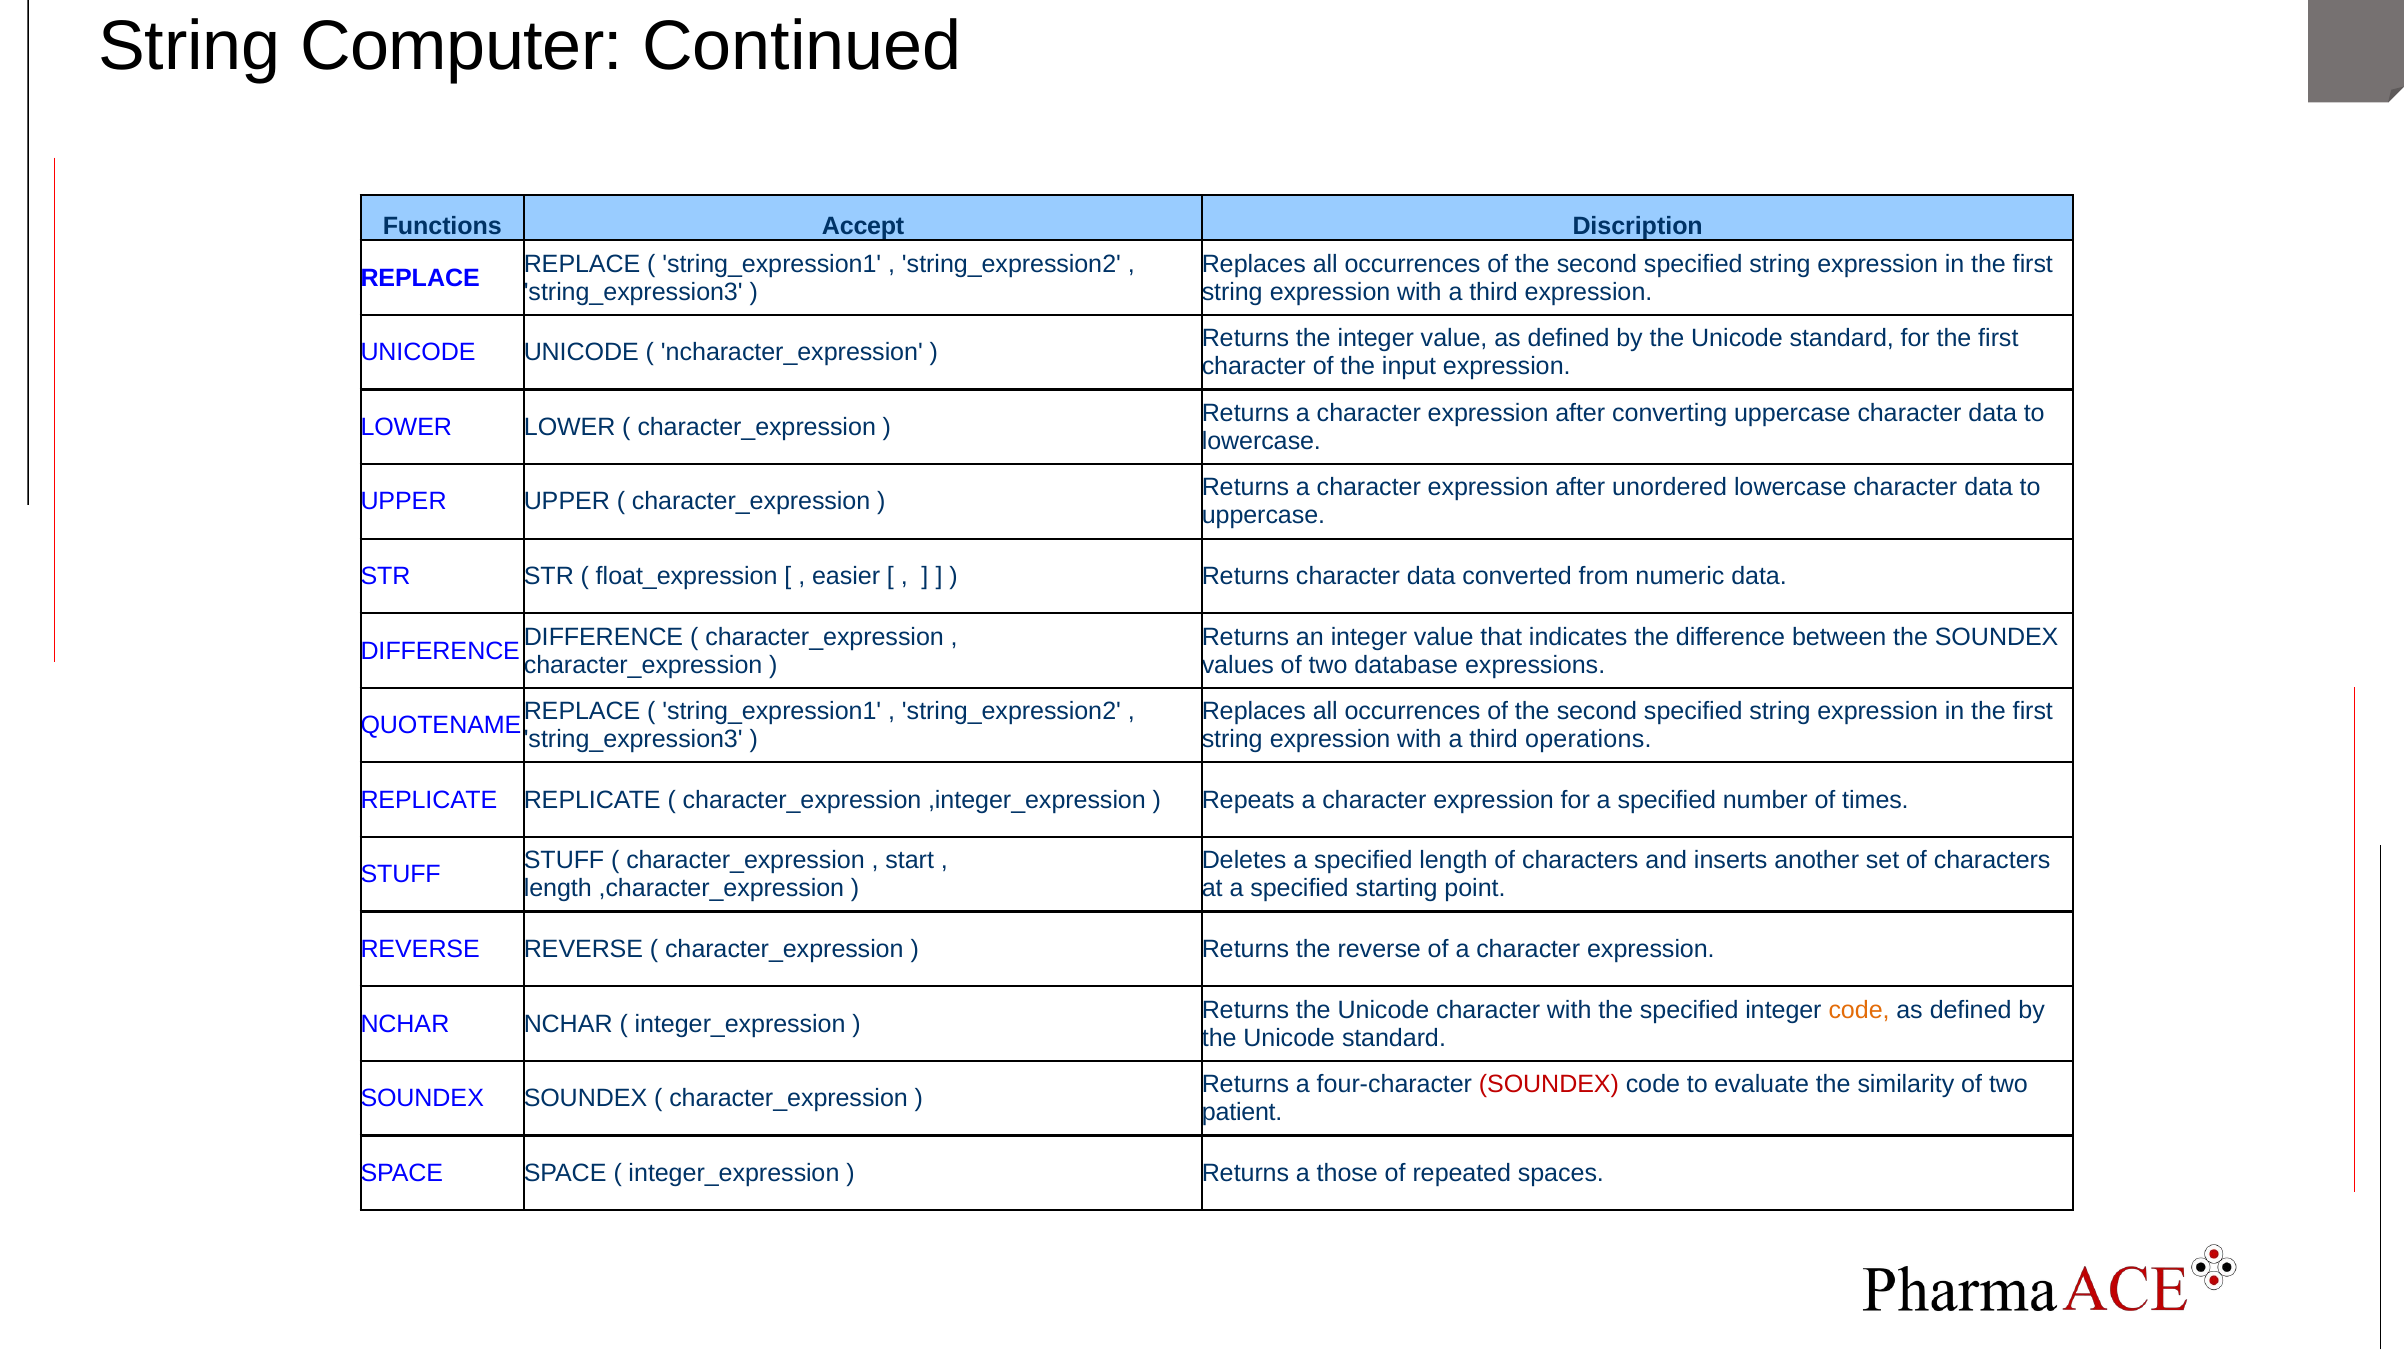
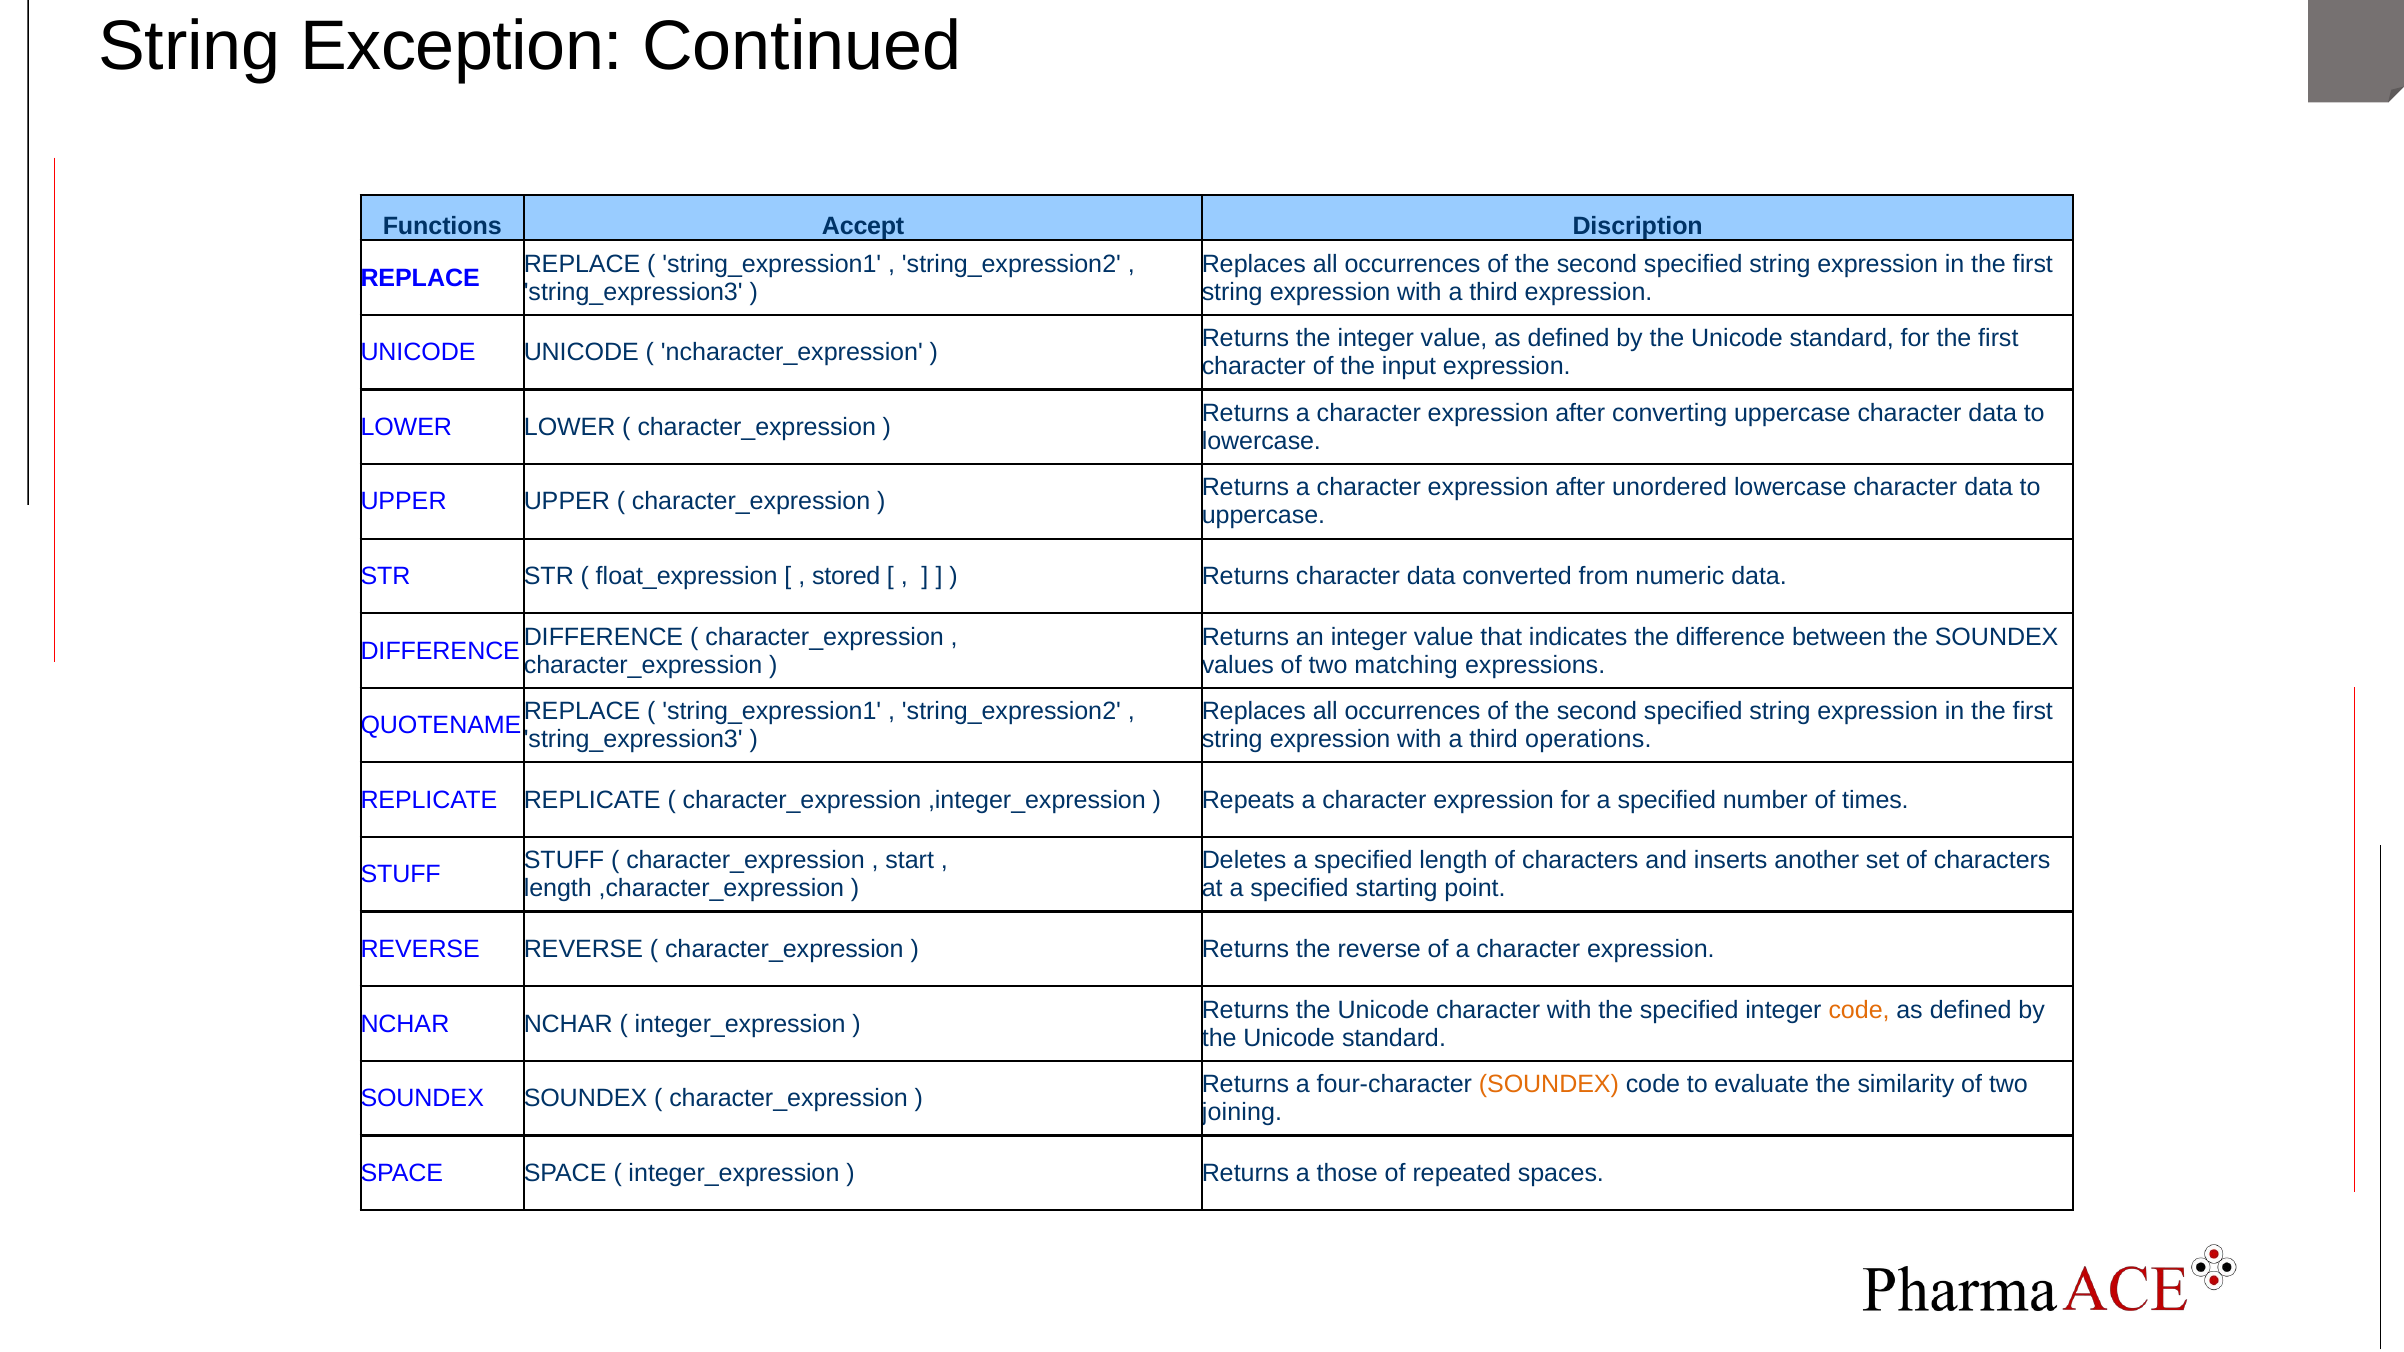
Computer: Computer -> Exception (462, 46)
easier: easier -> stored (846, 576)
database: database -> matching (1406, 665)
SOUNDEX colour: red -> orange (1549, 1085)
patient: patient -> joining (1242, 1113)
